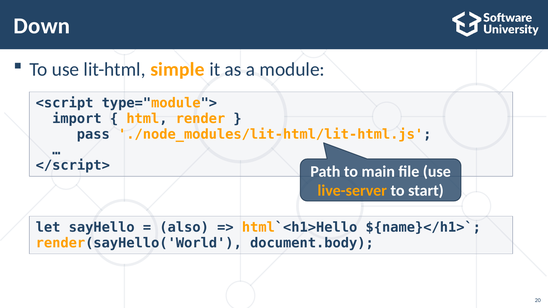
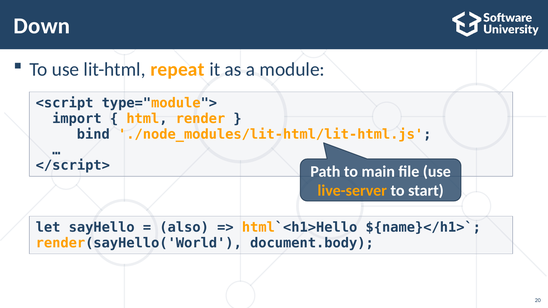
simple: simple -> repeat (177, 70)
pass: pass -> bind (93, 134)
